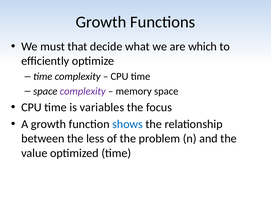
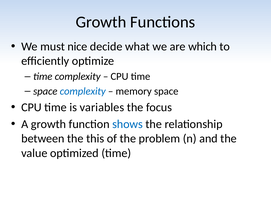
that: that -> nice (77, 47)
complexity colour: purple -> blue (83, 91)
less: less -> this (95, 139)
